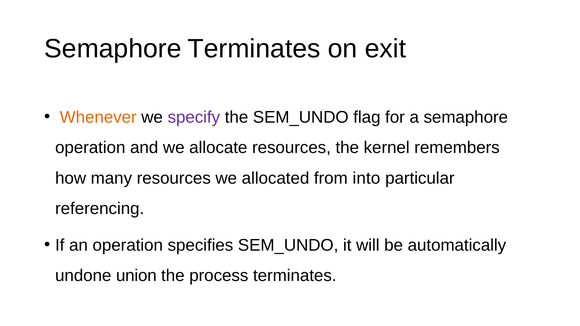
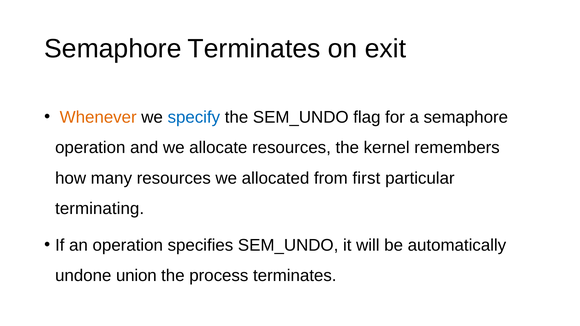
specify colour: purple -> blue (194, 117)
into: into -> first (366, 178)
referencing: referencing -> terminating (100, 209)
